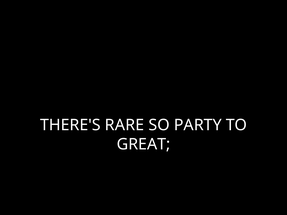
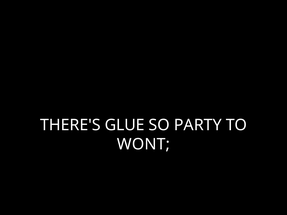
RARE: RARE -> GLUE (125, 125)
GREAT: GREAT -> WONT (143, 144)
